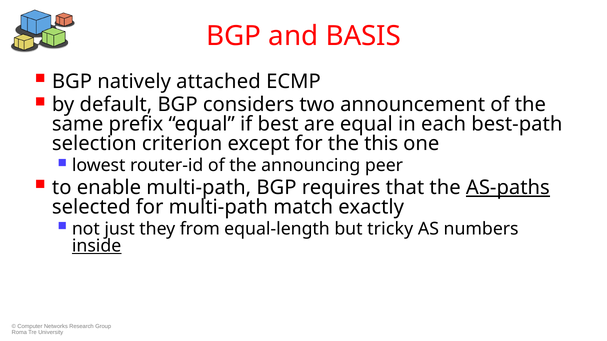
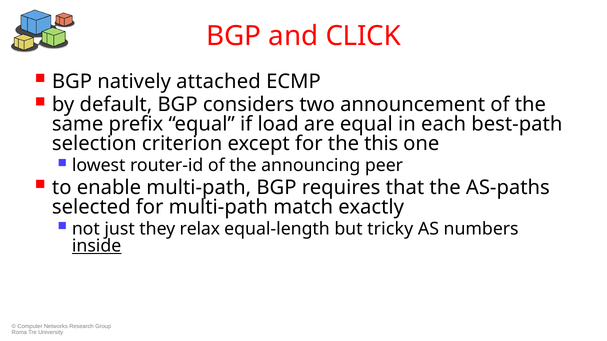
BASIS: BASIS -> CLICK (363, 36)
best: best -> load (278, 124)
AS-paths underline: present -> none (508, 188)
from: from -> relax (200, 229)
